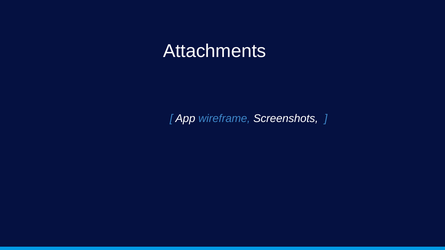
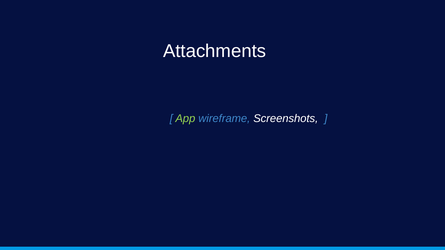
App colour: white -> light green (185, 119)
